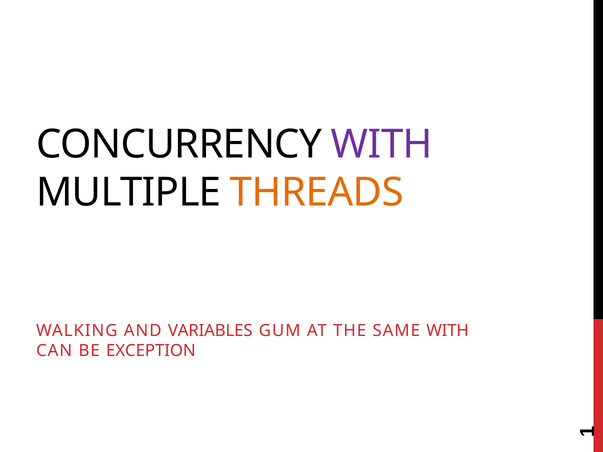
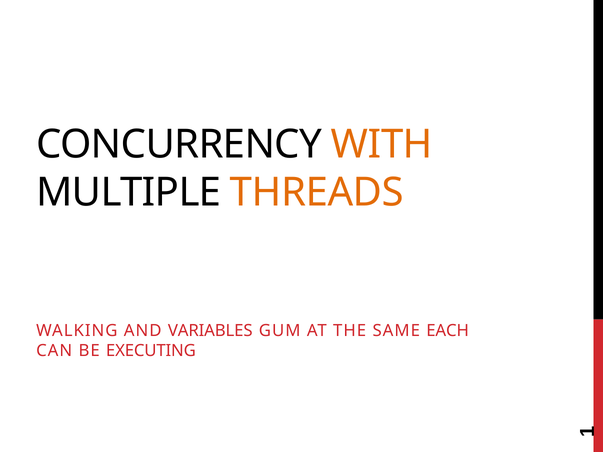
WITH colour: purple -> orange (382, 144)
SAME WITH: WITH -> EACH (448, 331)
EXCEPTION: EXCEPTION -> EXECUTING (151, 351)
